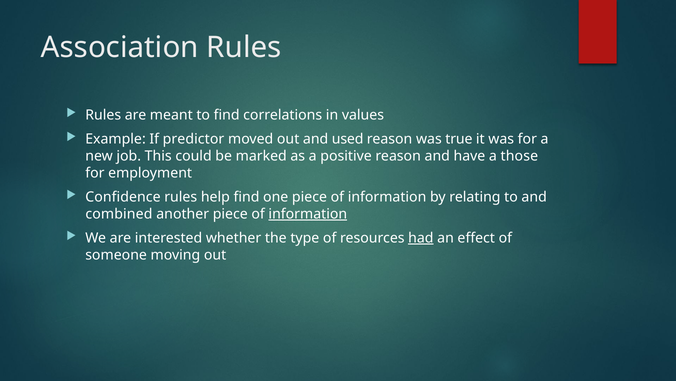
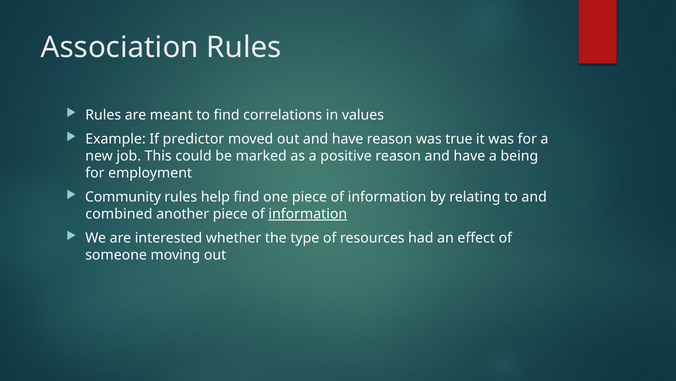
out and used: used -> have (348, 139)
those: those -> being (519, 156)
Confidence: Confidence -> Community (123, 197)
had underline: present -> none (421, 237)
